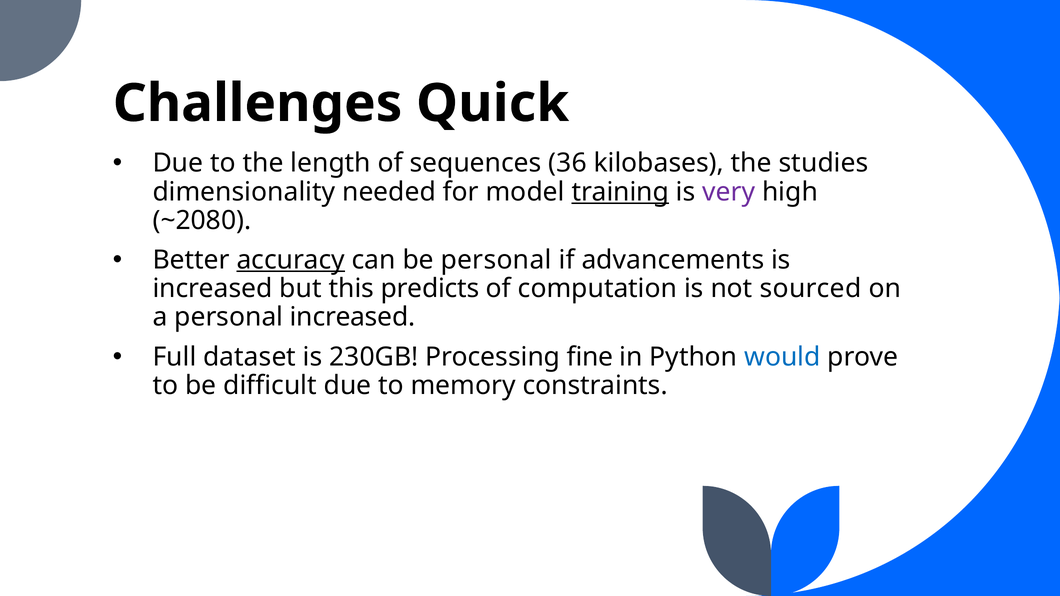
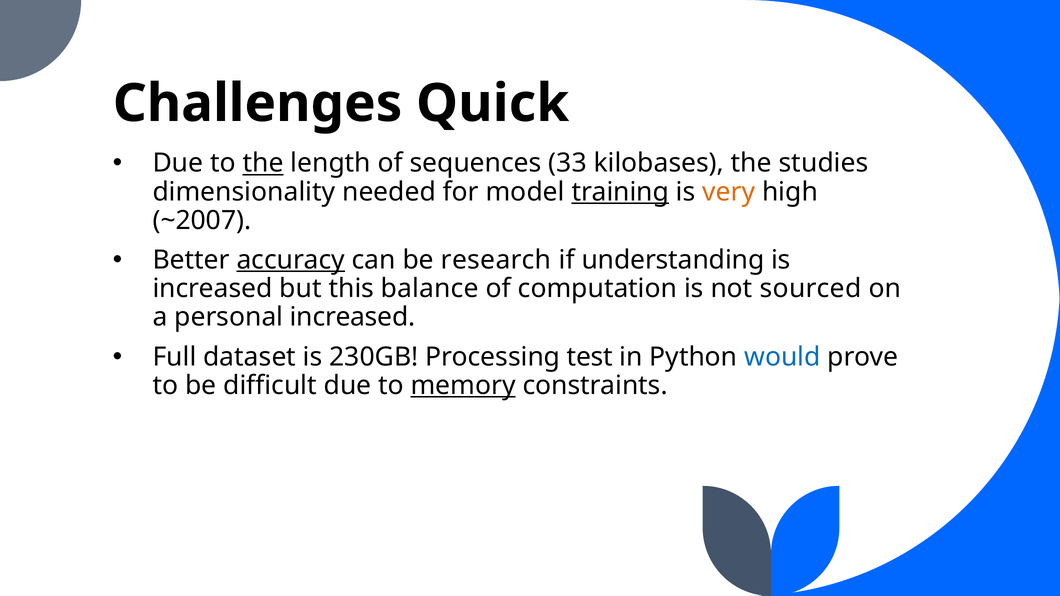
the underline: none -> present (263, 163)
36: 36 -> 33 (568, 163)
very colour: purple -> orange (729, 192)
~2080: ~2080 -> ~2007 (202, 220)
be personal: personal -> research (496, 260)
advancements: advancements -> understanding (673, 260)
predicts: predicts -> balance (430, 289)
fine: fine -> test (590, 357)
memory underline: none -> present (463, 386)
